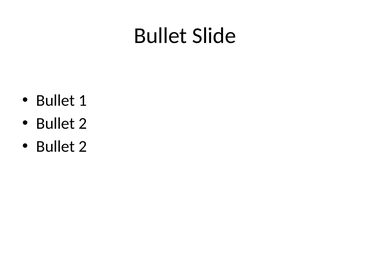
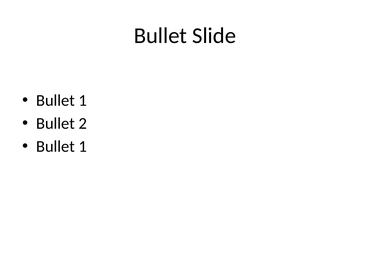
2: 2 -> 1 (83, 147)
